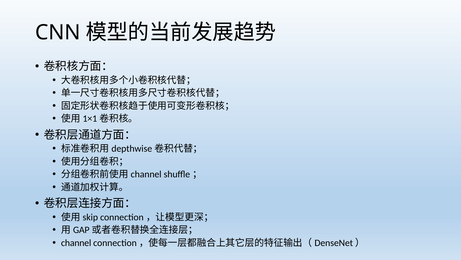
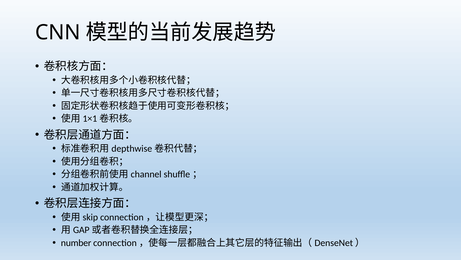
channel: channel -> number (76, 242)
